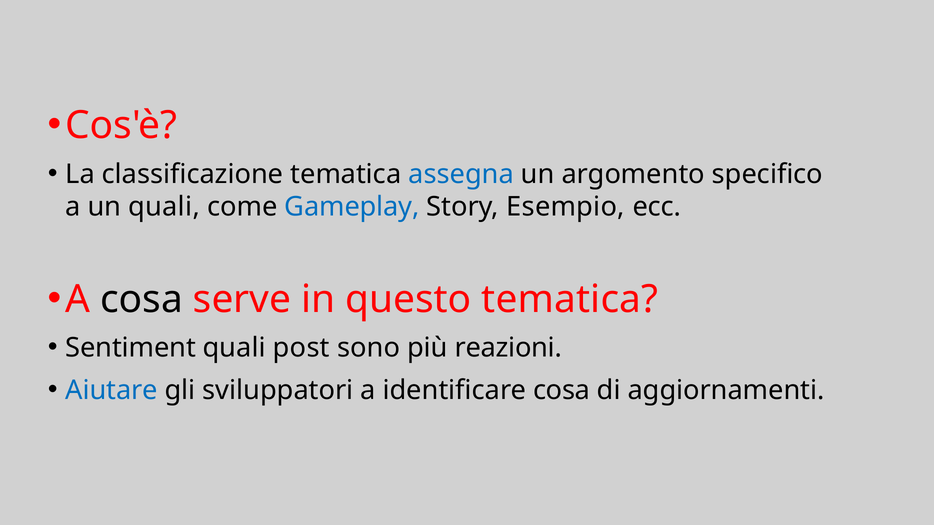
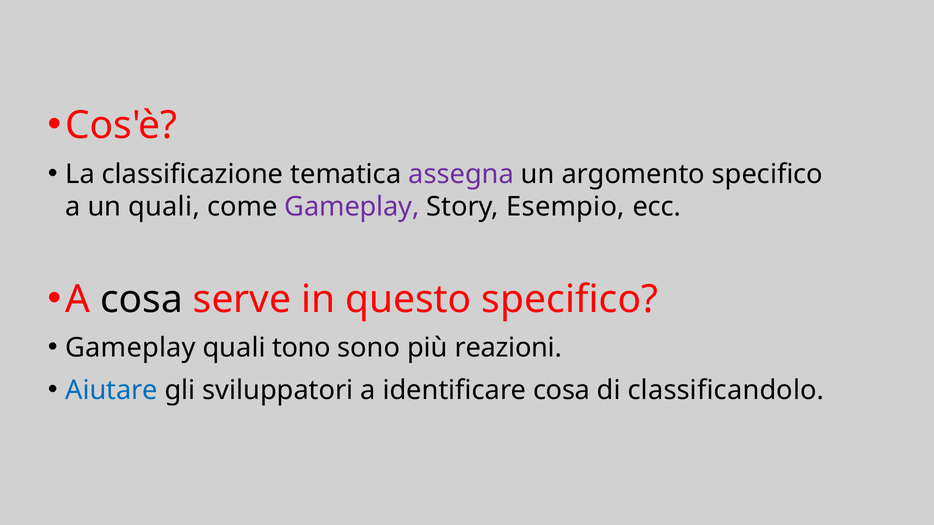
assegna colour: blue -> purple (461, 174)
Gameplay colour: blue -> purple (352, 207)
questo tematica: tematica -> specifico (570, 300)
Sentiment: Sentiment -> Gameplay (130, 348)
post: post -> tono (302, 348)
aggiornamenti: aggiornamenti -> classificandolo (726, 391)
